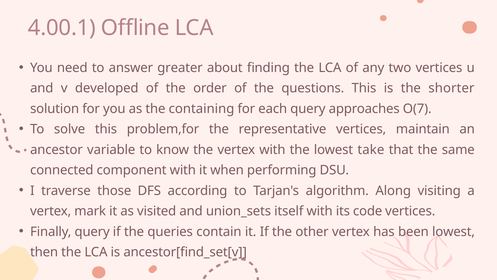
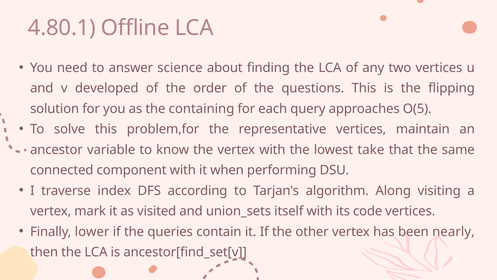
4.00.1: 4.00.1 -> 4.80.1 (62, 28)
greater: greater -> science (180, 68)
shorter: shorter -> flipping (452, 88)
O(7: O(7 -> O(5 (417, 109)
those: those -> index (114, 190)
Finally query: query -> lower (92, 231)
been lowest: lowest -> nearly (453, 231)
